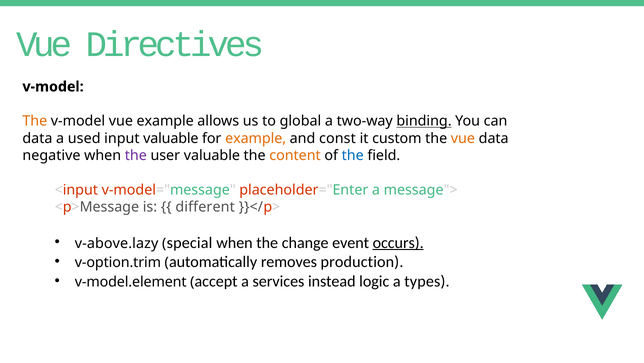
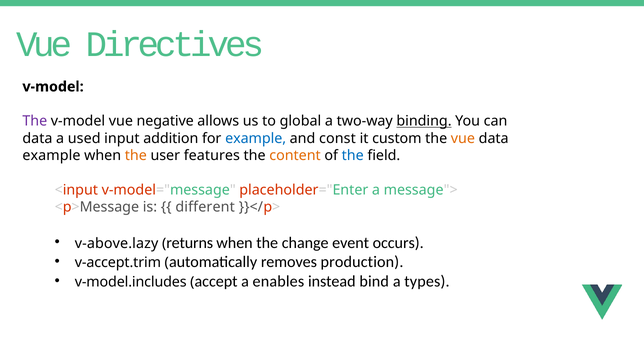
The colour: orange -> purple (35, 121)
vue example: example -> negative (165, 121)
input valuable: valuable -> addition (171, 138)
example colour: orange -> blue (256, 138)
negative: negative -> example (51, 155)
the colour: purple -> orange (136, 155)
user valuable: valuable -> features (212, 155)
special: special -> returns (190, 242)
occurs underline: present -> none (398, 242)
v-option.trim: v-option.trim -> v-accept.trim (118, 262)
v-model.element: v-model.element -> v-model.includes (131, 281)
services: services -> enables (278, 281)
logic: logic -> bind (374, 281)
